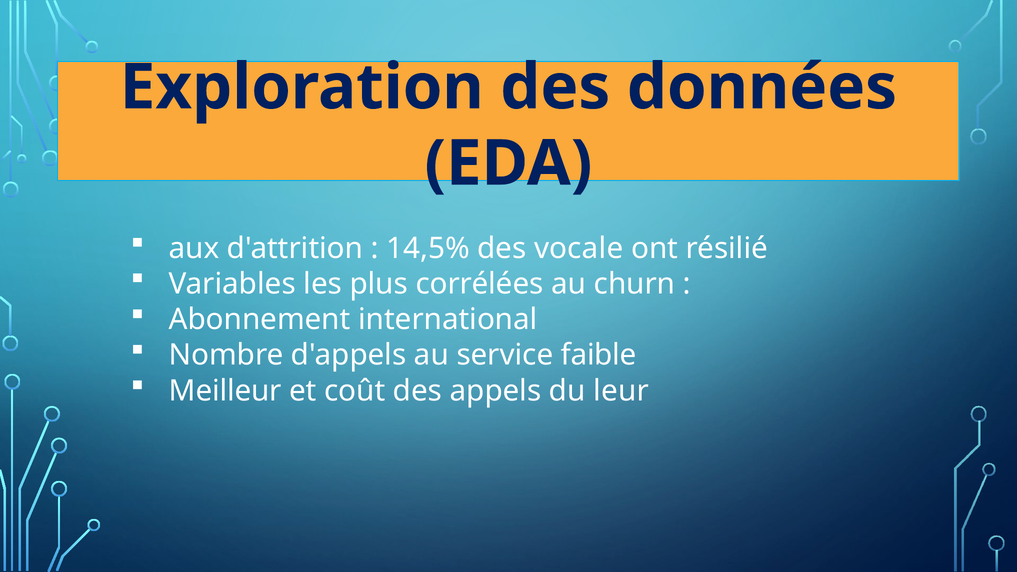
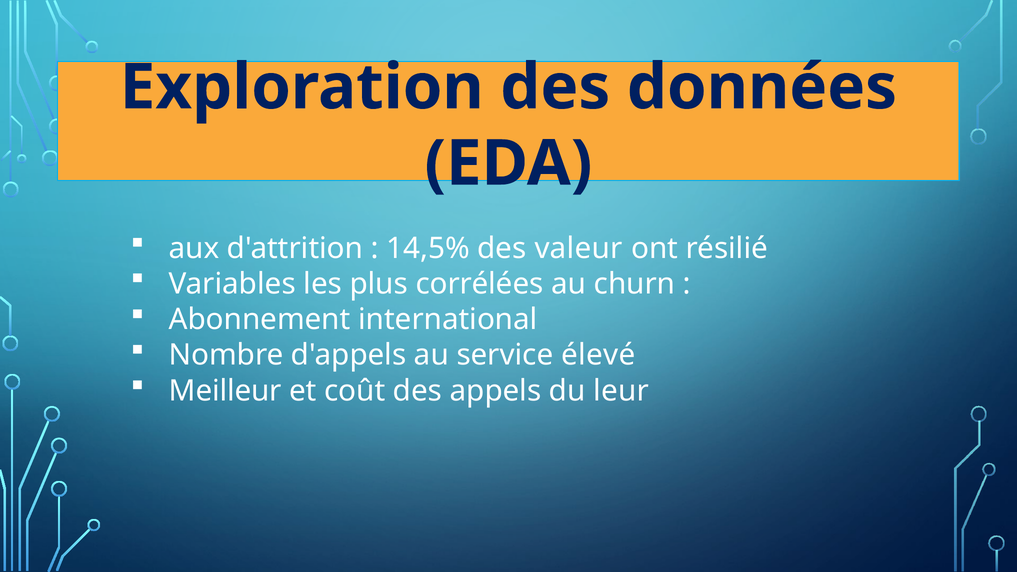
vocale: vocale -> valeur (579, 248)
faible: faible -> élevé (598, 355)
